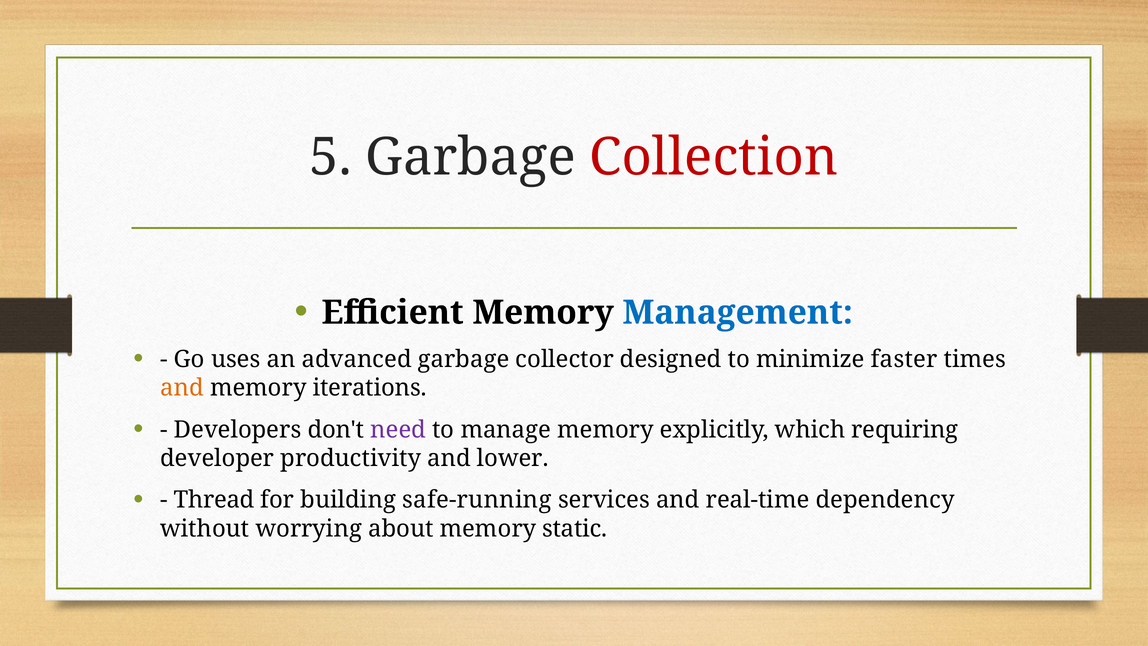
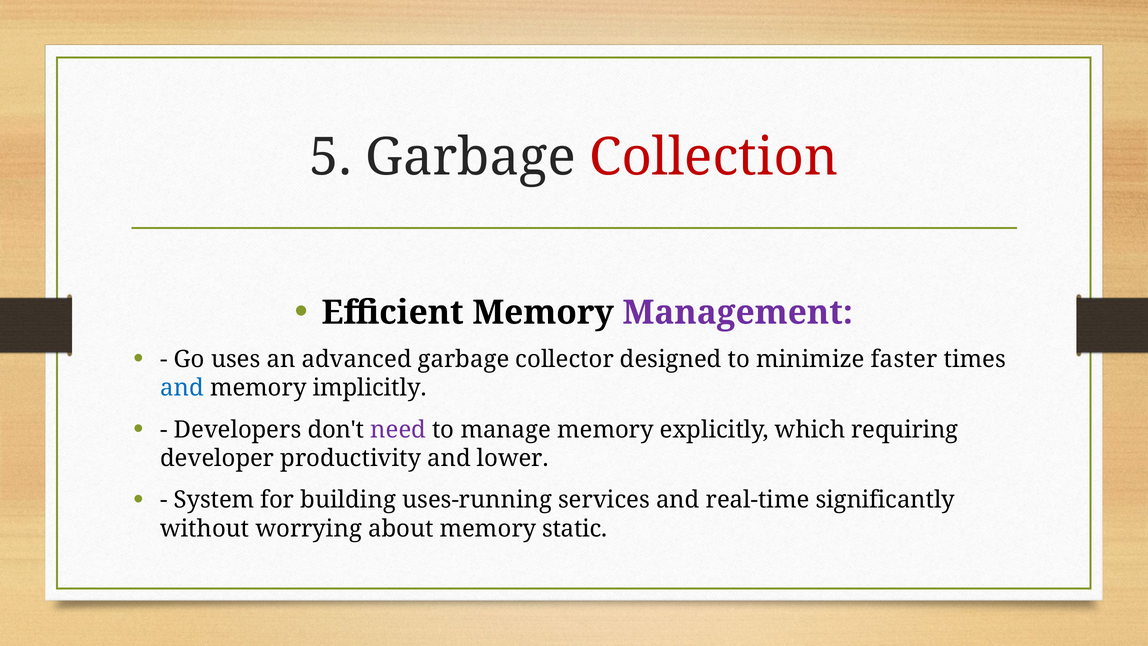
Management colour: blue -> purple (738, 312)
and colour: orange -> blue (182, 388)
iterations: iterations -> implicitly (370, 388)
Thread: Thread -> System (214, 500)
safe-running: safe-running -> uses-running (477, 500)
dependency: dependency -> significantly (885, 500)
